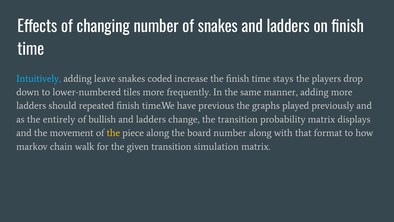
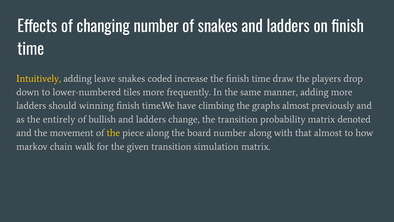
Intuitively colour: light blue -> yellow (39, 78)
stays: stays -> draw (283, 78)
repeated: repeated -> winning (96, 106)
previous: previous -> climbing (216, 106)
graphs played: played -> almost (296, 106)
displays: displays -> denoted (354, 119)
that format: format -> almost (328, 133)
